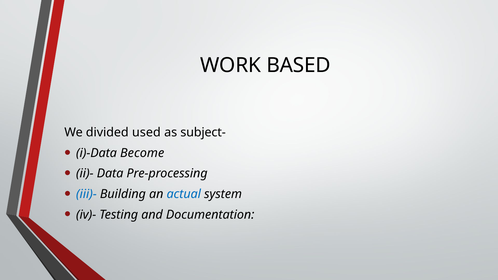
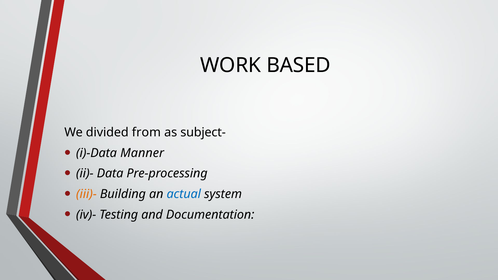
used: used -> from (146, 133)
Become: Become -> Manner (142, 153)
iii)- colour: blue -> orange (86, 194)
